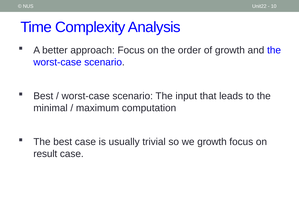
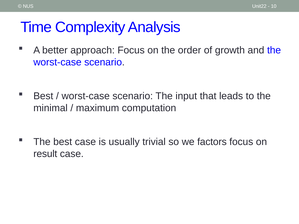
we growth: growth -> factors (212, 142)
